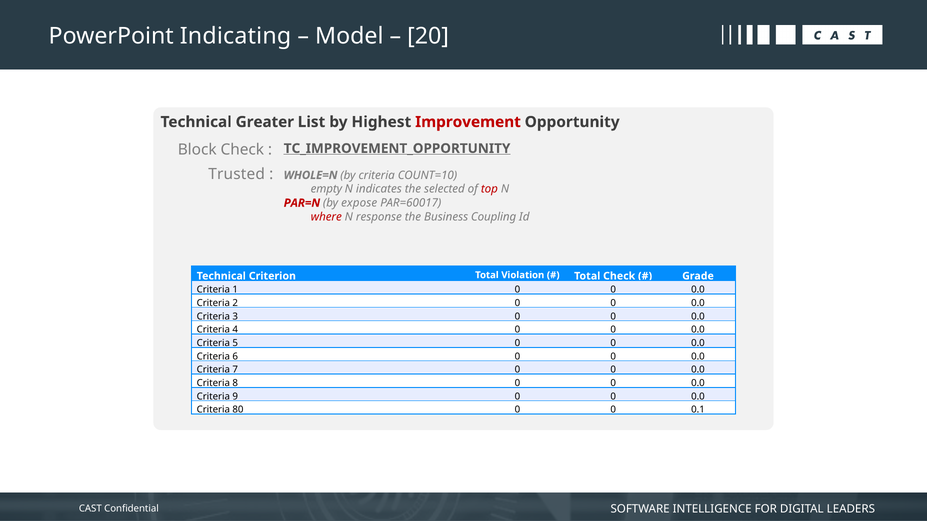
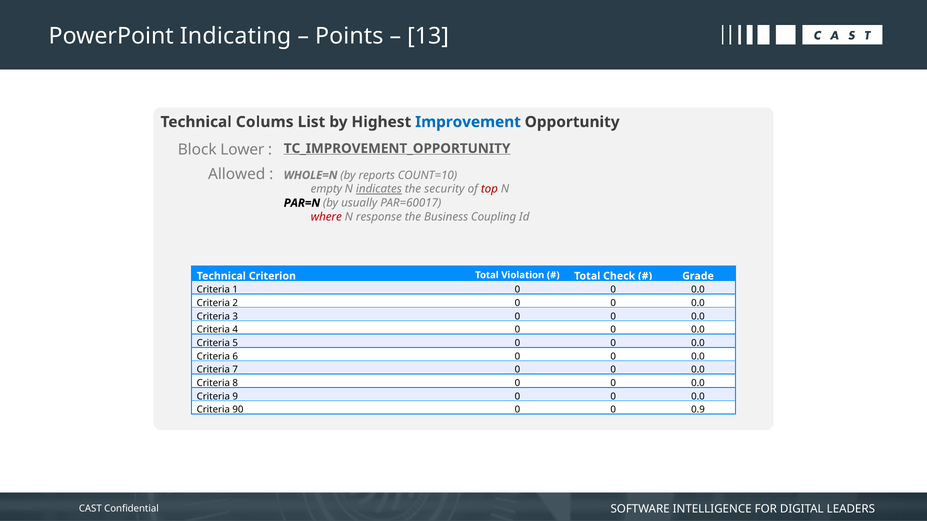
Model: Model -> Points (349, 36)
20: 20 -> 13 (428, 36)
Greater: Greater -> Colums (265, 122)
Improvement colour: red -> blue (468, 122)
Block Check: Check -> Lower (242, 150)
Trusted: Trusted -> Allowed (237, 174)
by criteria: criteria -> reports (377, 175)
indicates underline: none -> present (379, 189)
selected: selected -> security (444, 189)
PAR=N colour: red -> black (302, 203)
expose: expose -> usually (359, 203)
80: 80 -> 90 (238, 410)
0.1: 0.1 -> 0.9 (698, 410)
